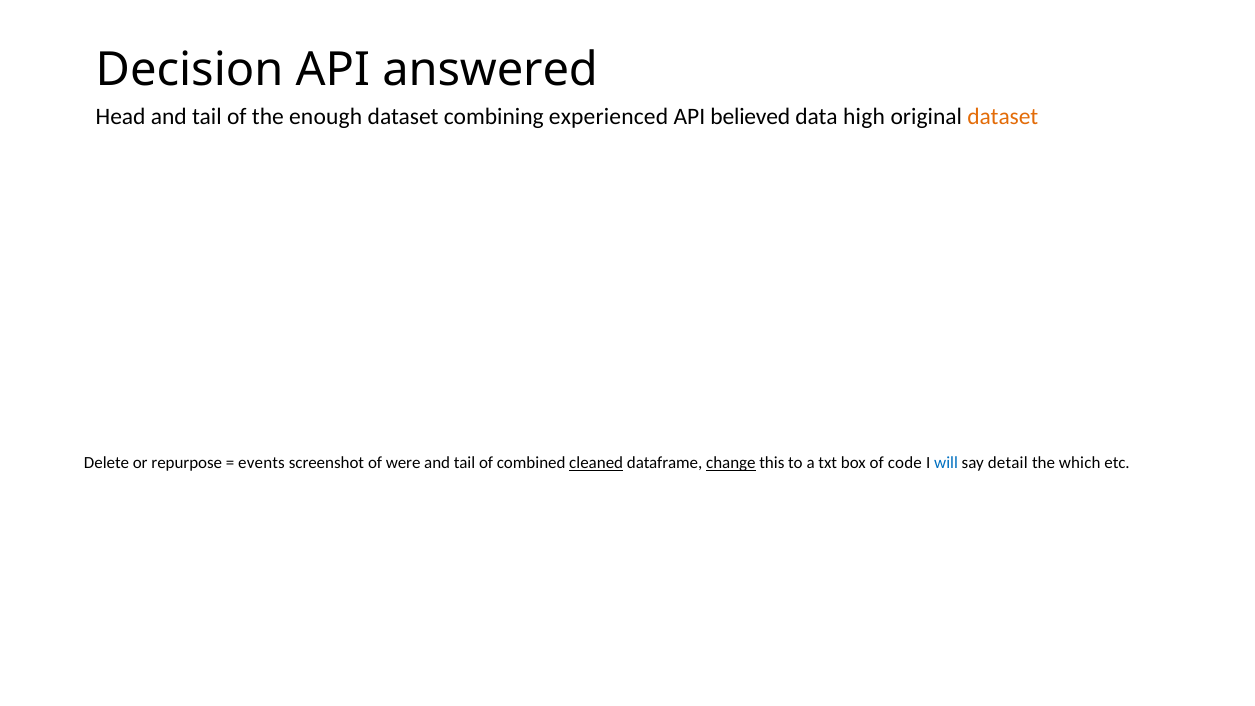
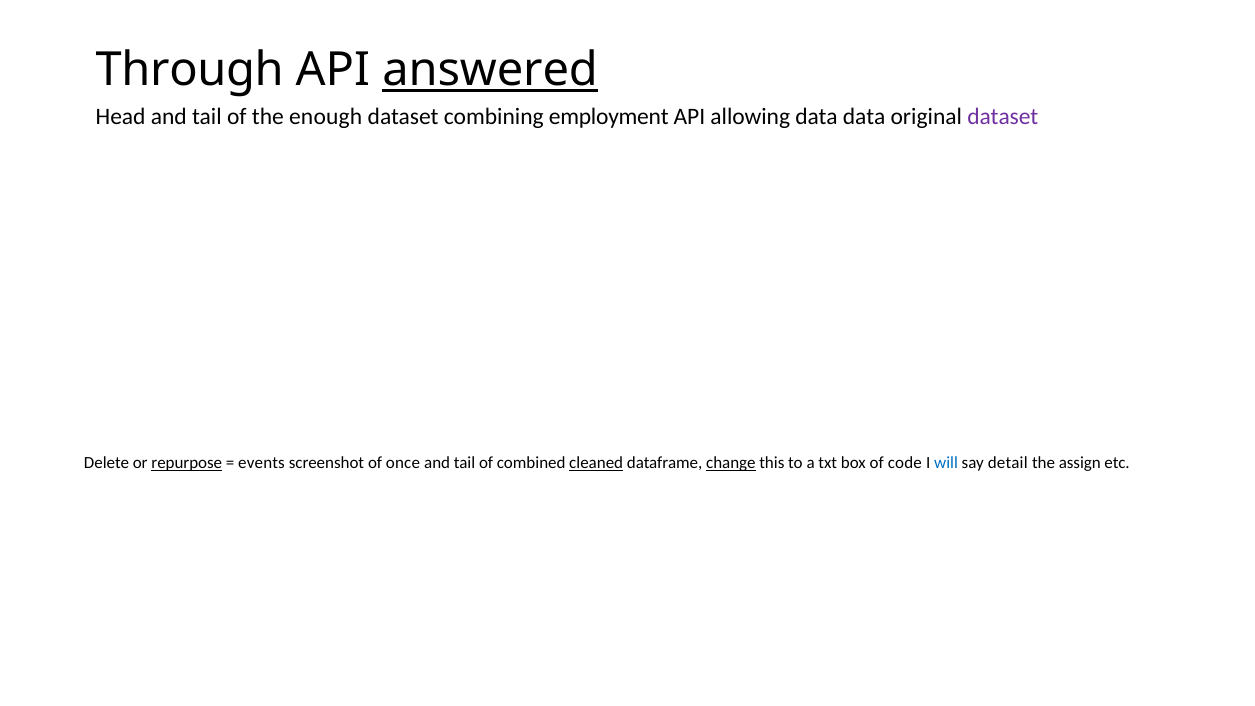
Decision: Decision -> Through (190, 70)
answered underline: none -> present (490, 70)
experienced: experienced -> employment (609, 117)
believed: believed -> allowing (750, 117)
data high: high -> data (864, 117)
dataset colour: orange -> purple (1003, 117)
repurpose underline: none -> present (187, 463)
were: were -> once (403, 463)
which: which -> assign (1080, 463)
